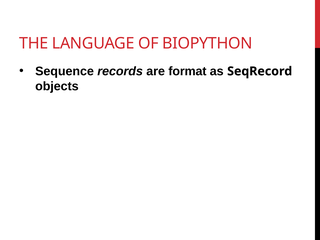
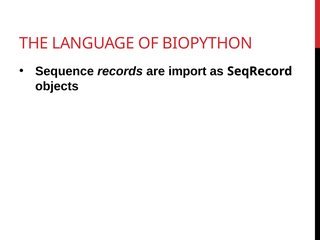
format: format -> import (187, 71)
